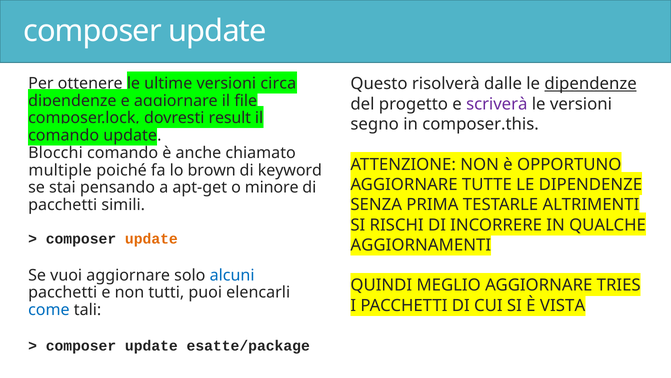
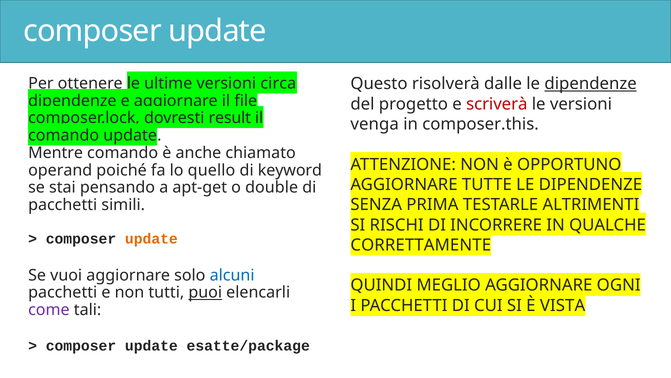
scriverà colour: purple -> red (497, 104)
segno: segno -> venga (375, 124)
Blocchi: Blocchi -> Mentre (56, 153)
multiple: multiple -> operand (60, 170)
brown: brown -> quello (212, 170)
minore: minore -> double (272, 187)
AGGIORNAMENTI: AGGIORNAMENTI -> CORRETTAMENTE (421, 245)
TRIES: TRIES -> OGNI (619, 285)
puoi underline: none -> present (205, 292)
come colour: blue -> purple (49, 310)
